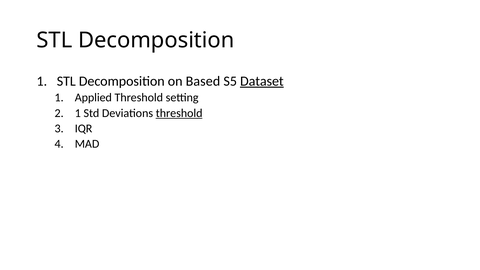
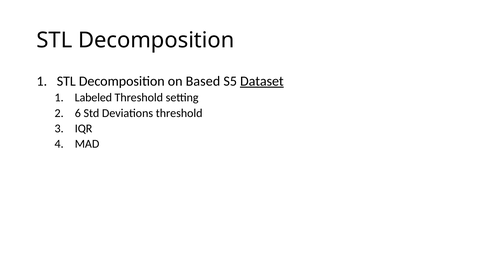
Applied: Applied -> Labeled (93, 98)
2 1: 1 -> 6 (78, 113)
threshold underline: present -> none (179, 113)
